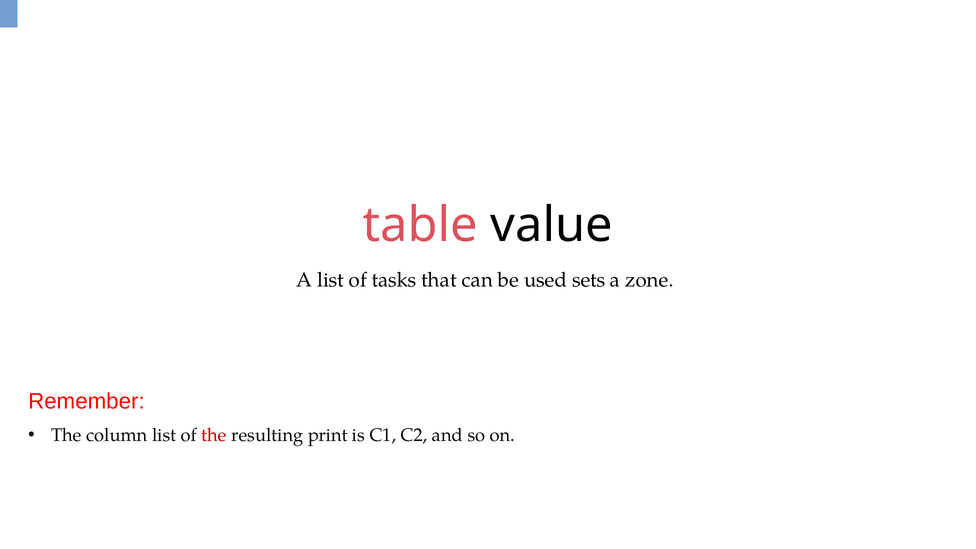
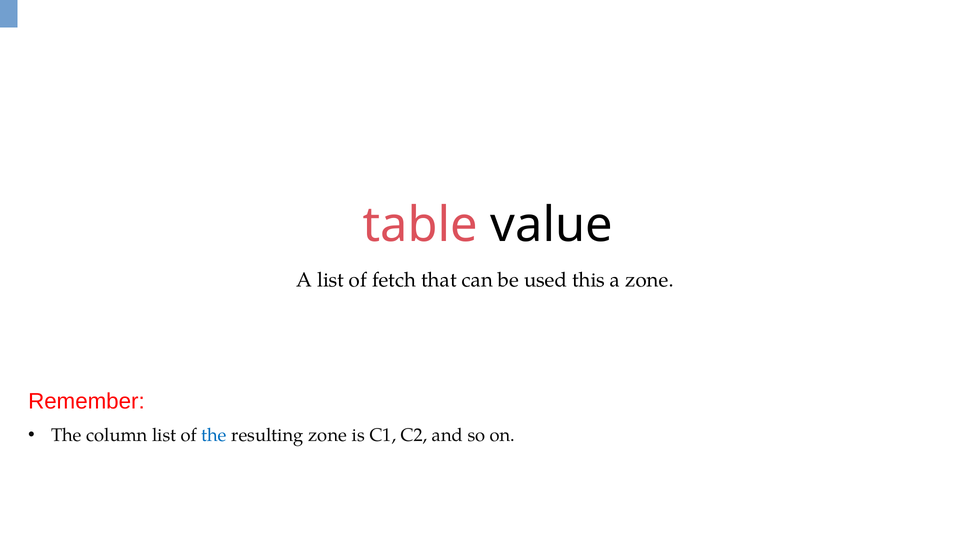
tasks: tasks -> fetch (394, 280)
sets: sets -> this (589, 280)
the colour: red -> blue (214, 435)
resulting print: print -> zone (328, 435)
